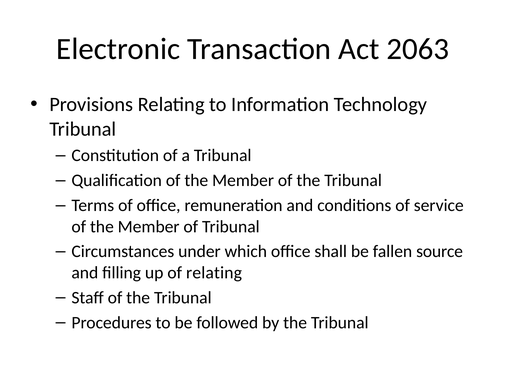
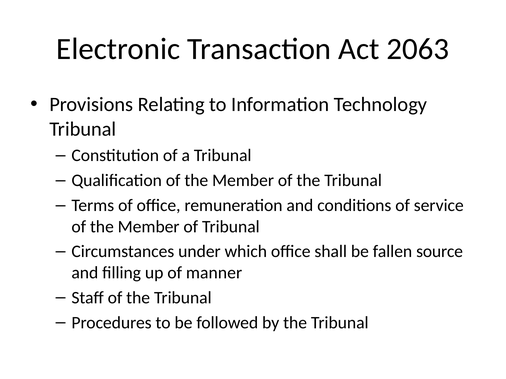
of relating: relating -> manner (214, 273)
